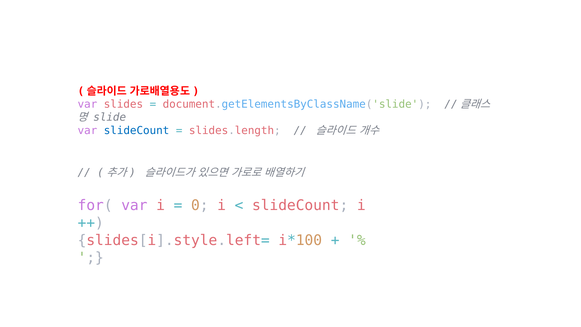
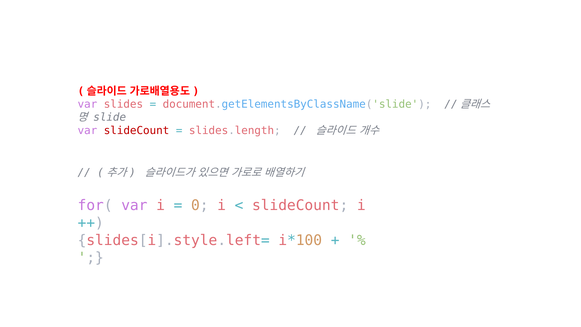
slideCount colour: blue -> red (137, 130)
